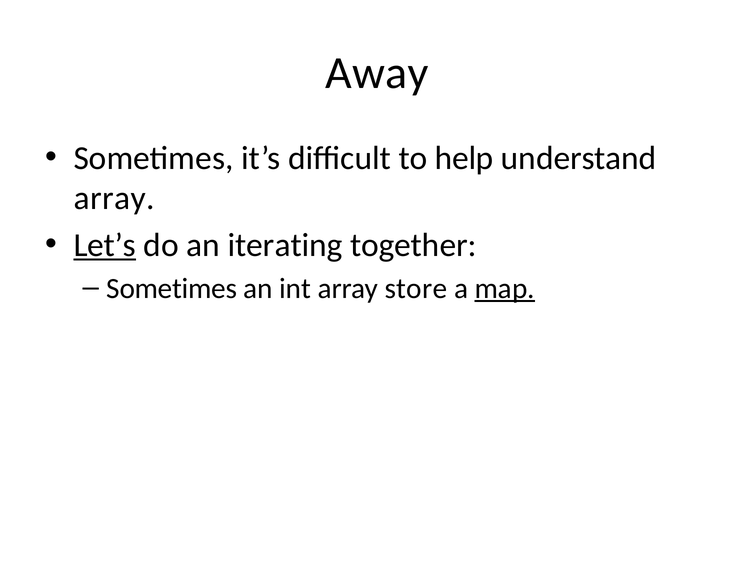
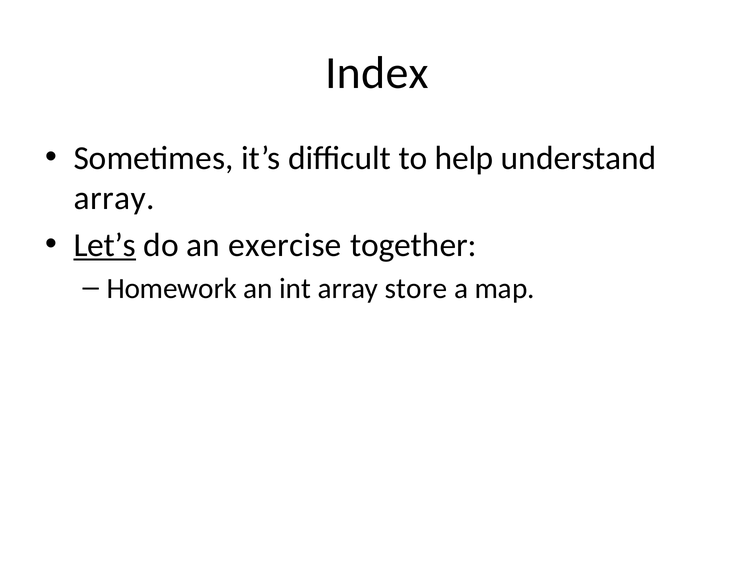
Away: Away -> Index (377, 73)
iterating: iterating -> exercise (285, 245)
Sometimes: Sometimes -> Homework (172, 289)
map underline: present -> none (505, 289)
